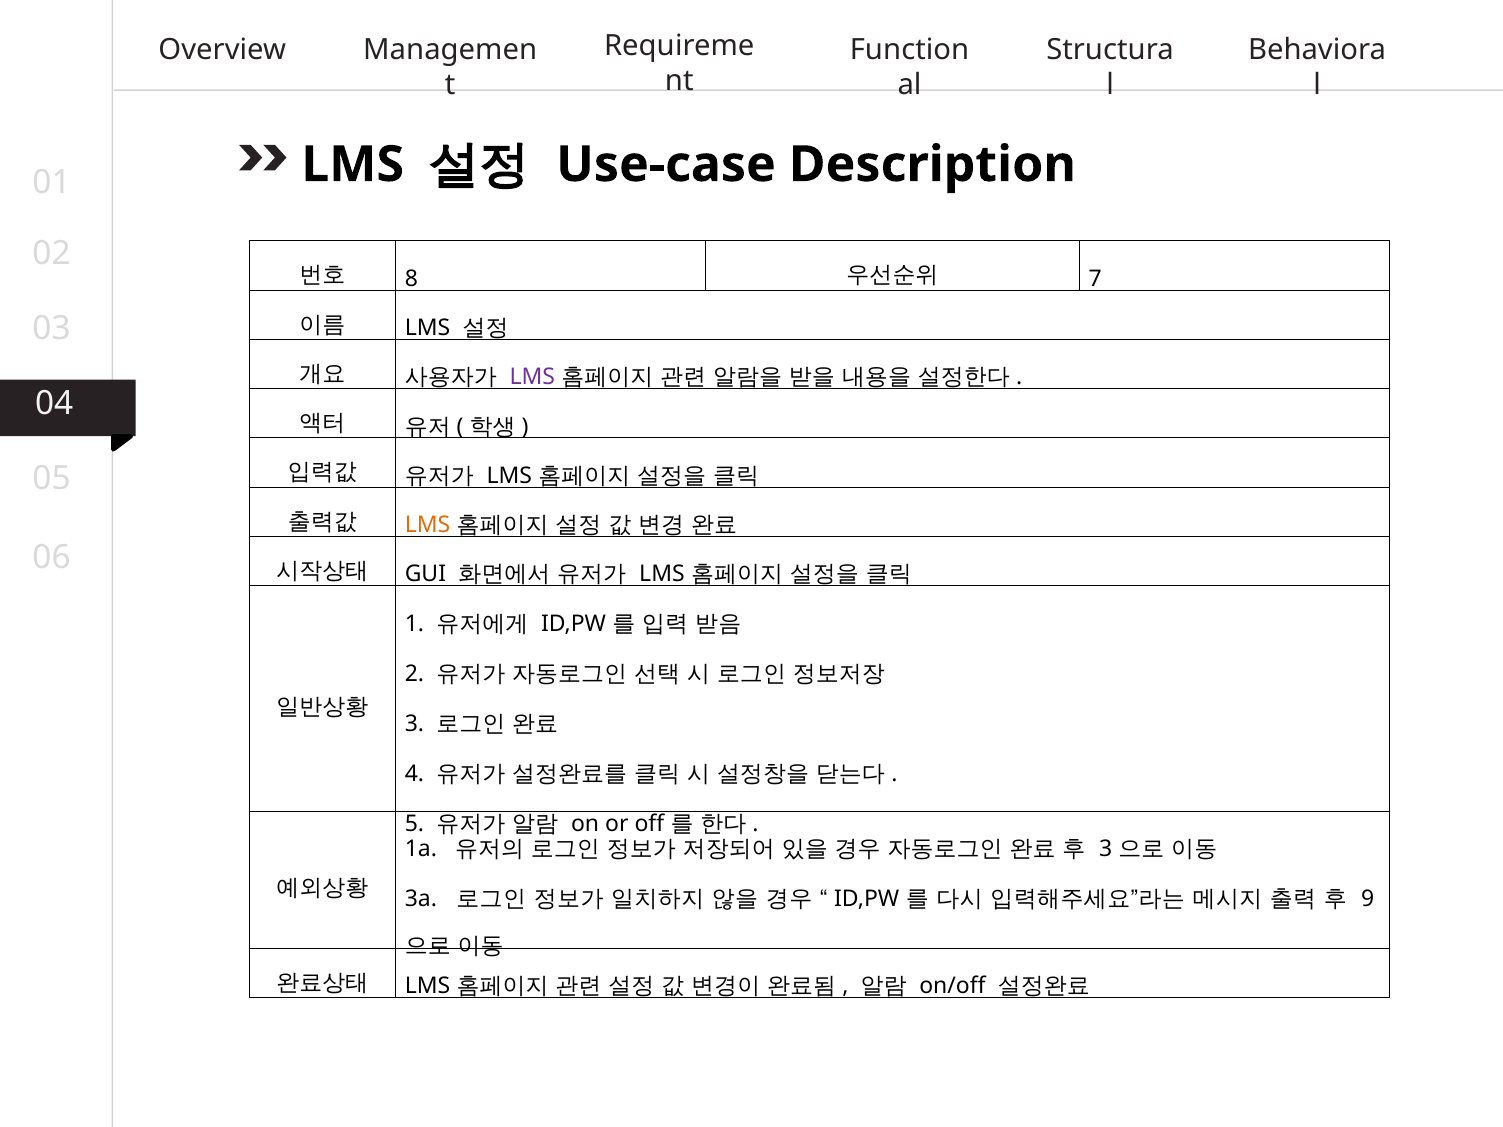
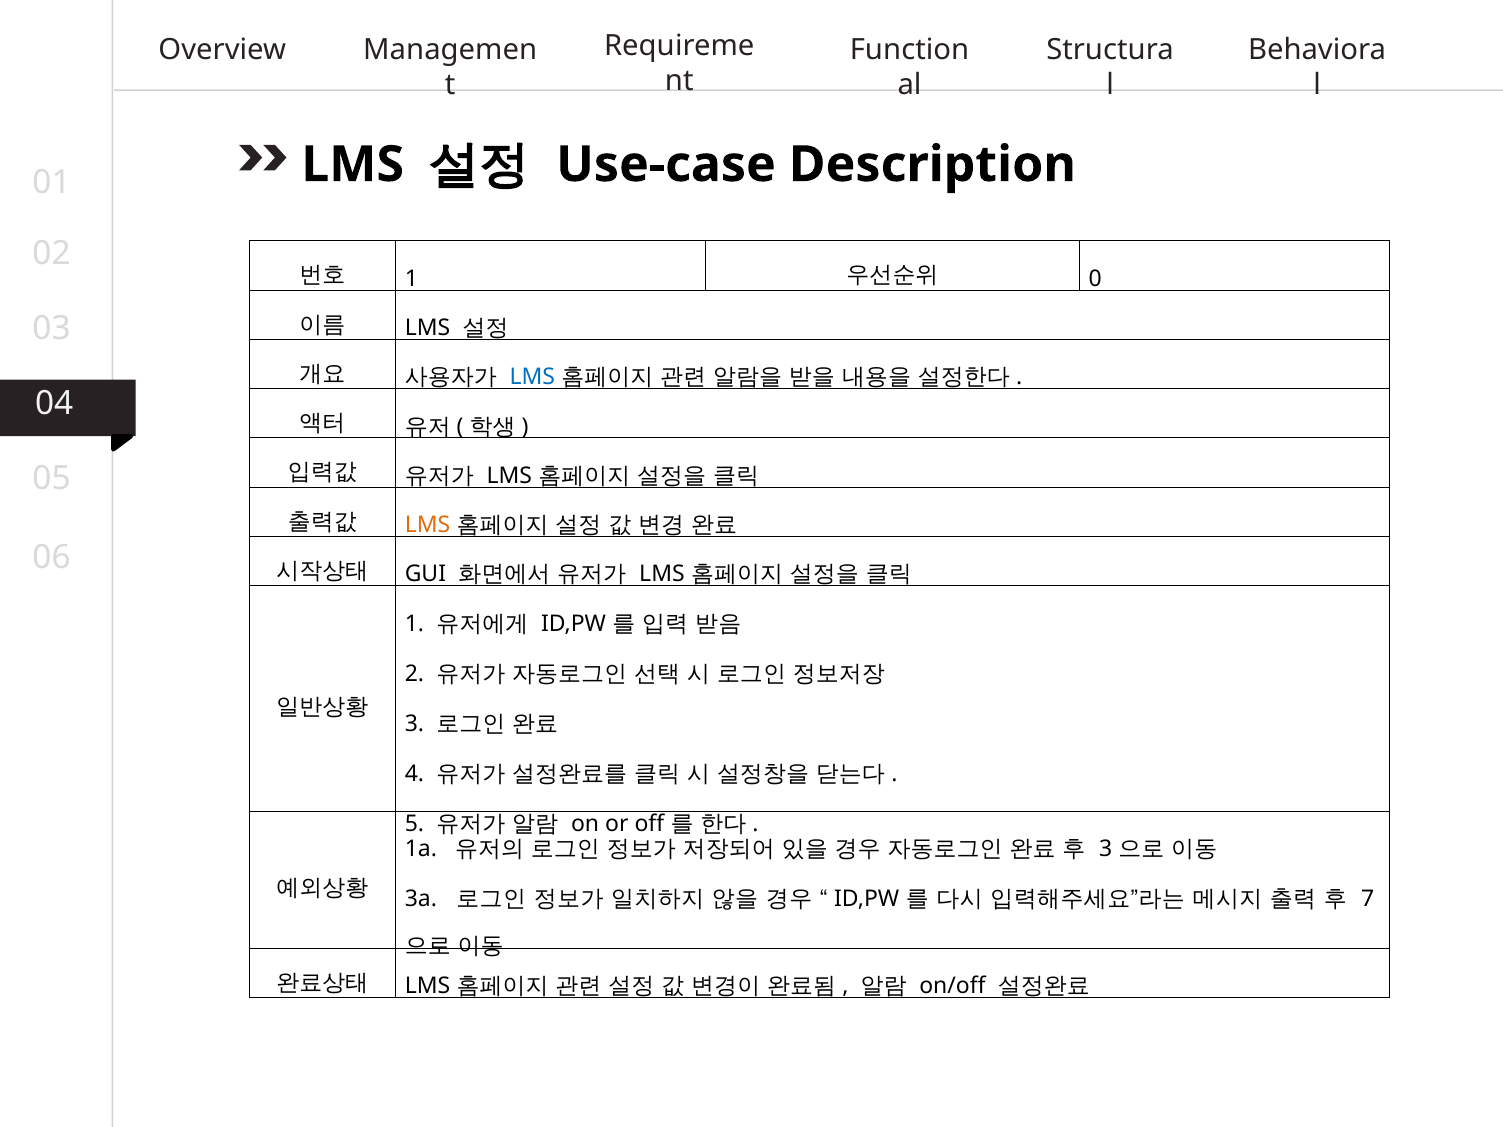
8: 8 -> 1 (411, 279)
7: 7 -> 0 (1095, 279)
LMS colour: purple -> blue (532, 377)
9: 9 -> 7 (1368, 899)
